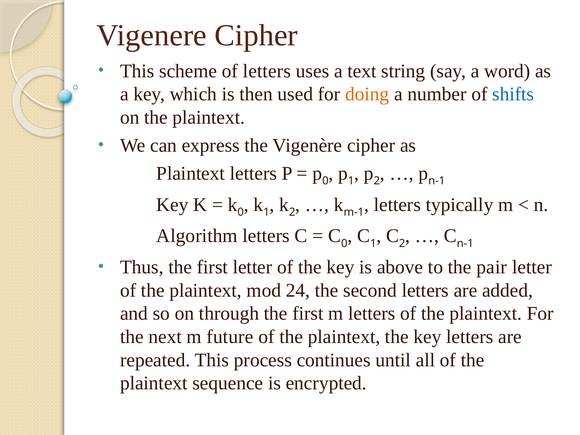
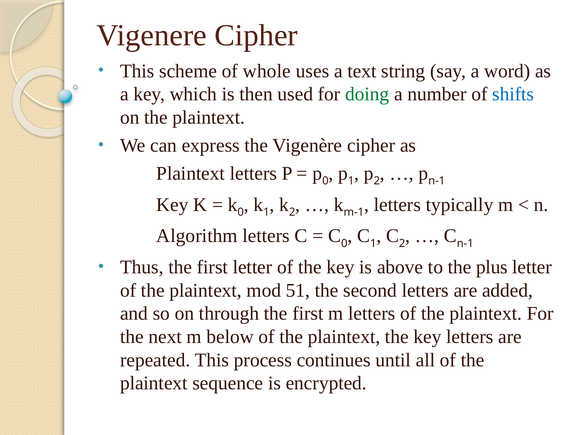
of letters: letters -> whole (267, 71)
doing colour: orange -> green (367, 94)
pair: pair -> plus (492, 267)
24: 24 -> 51 (298, 290)
future: future -> below (230, 337)
